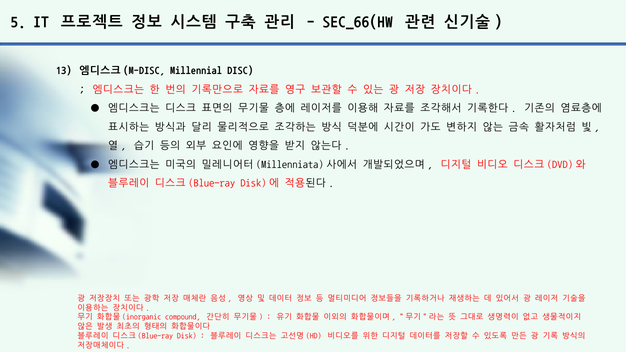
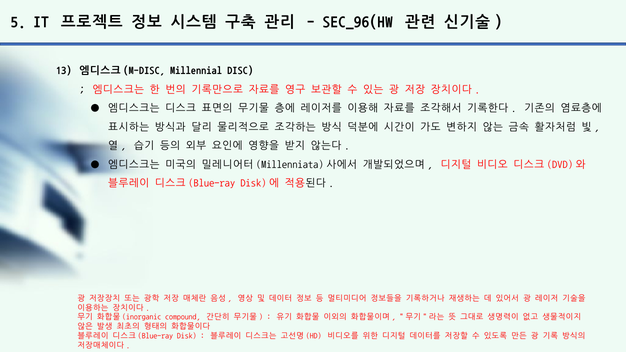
SEC_66(HW: SEC_66(HW -> SEC_96(HW (358, 22)
